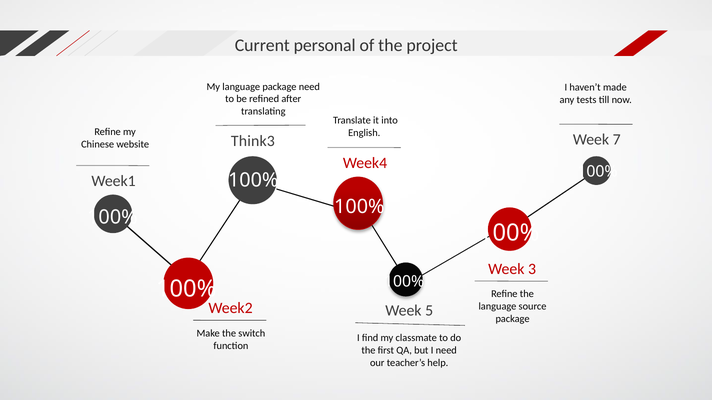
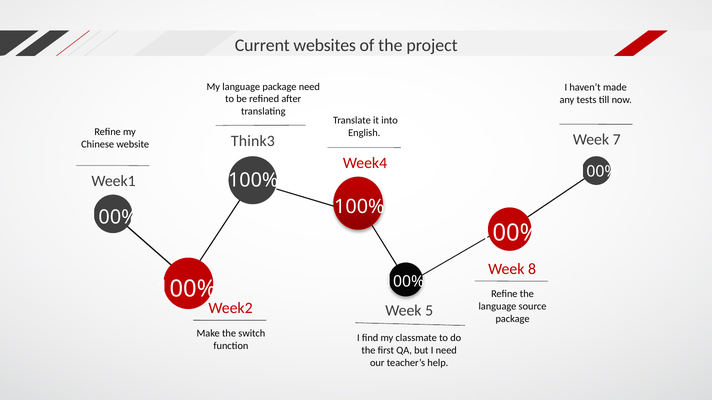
personal: personal -> websites (325, 46)
3: 3 -> 8 (532, 269)
